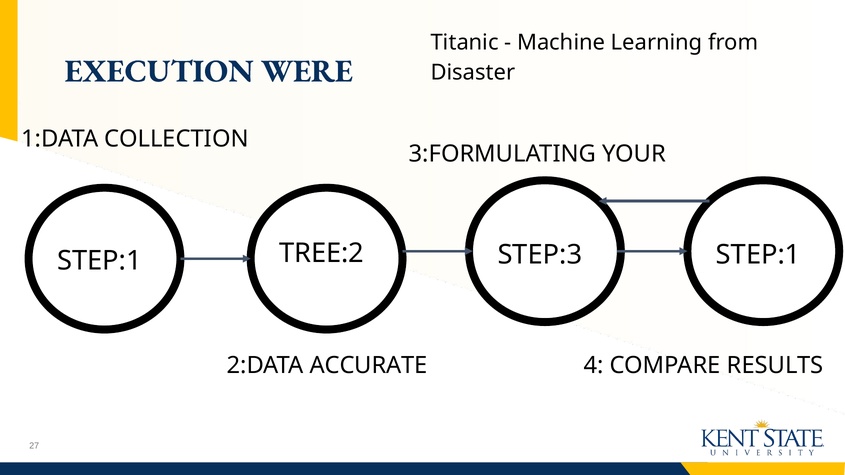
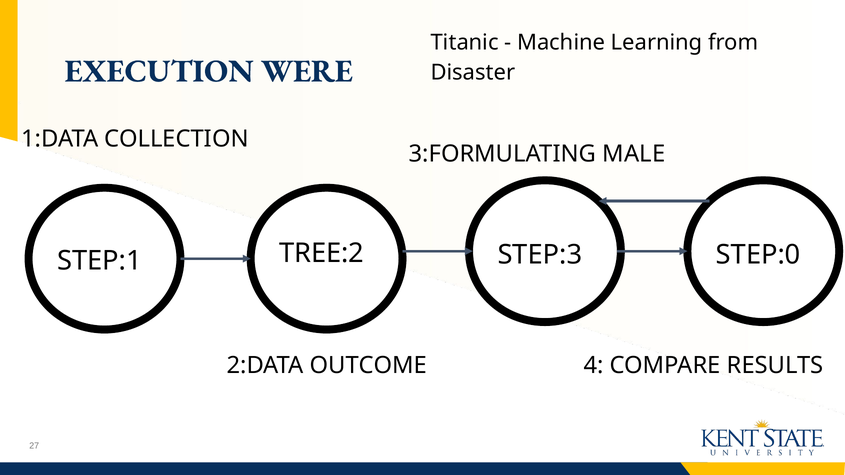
YOUR: YOUR -> MALE (634, 154)
STEP:3 STEP:1: STEP:1 -> STEP:0 (758, 255)
ACCURATE: ACCURATE -> OUTCOME (368, 366)
